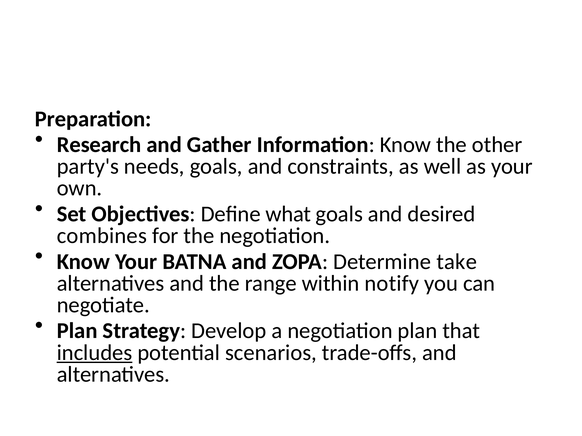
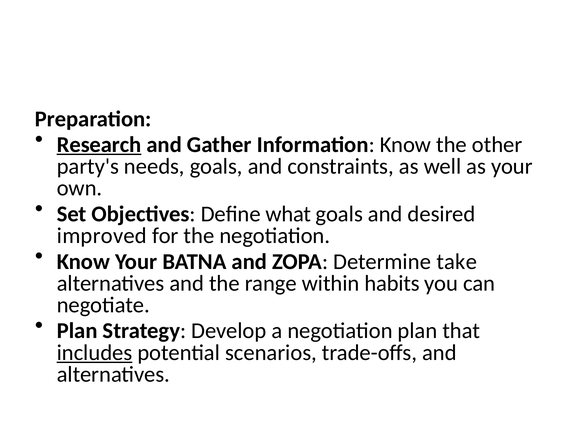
Research underline: none -> present (99, 145)
combines: combines -> improved (102, 236)
notify: notify -> habits (392, 284)
